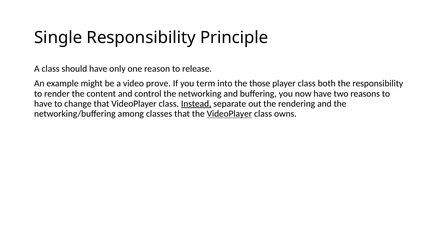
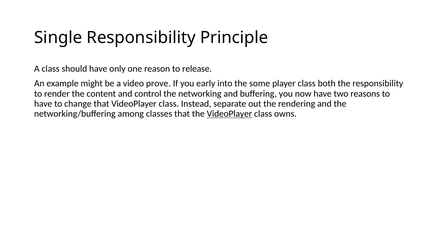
term: term -> early (206, 84)
those: those -> some (260, 84)
Instead underline: present -> none (196, 104)
